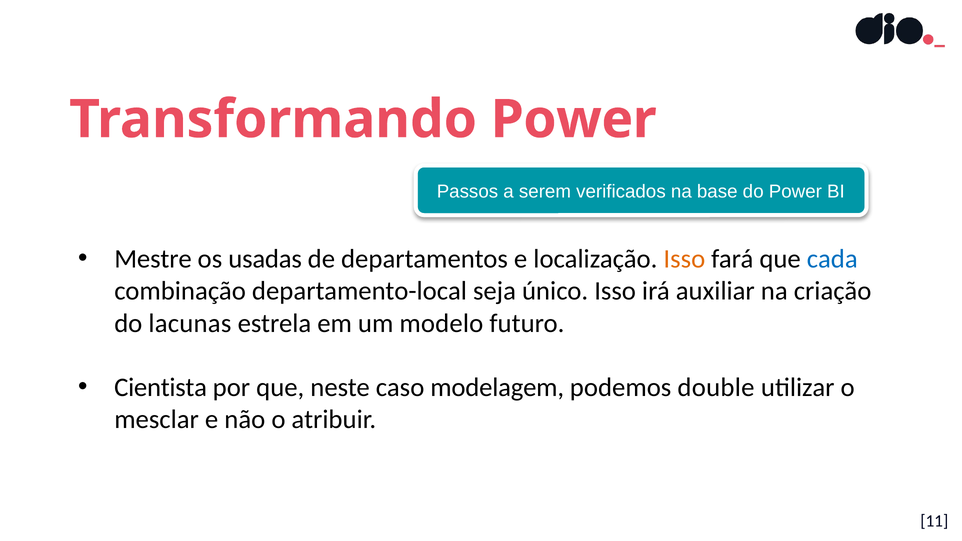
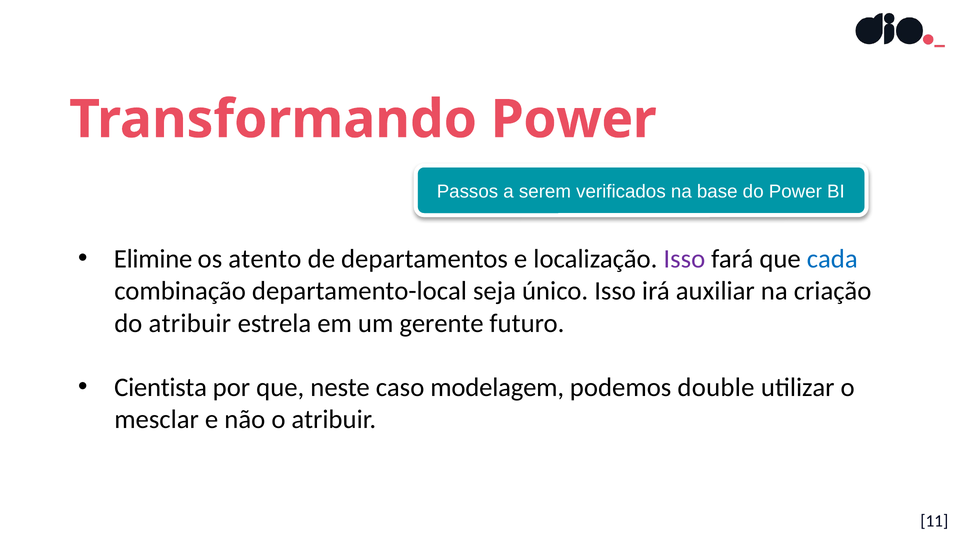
Mestre: Mestre -> Elimine (153, 259)
usadas: usadas -> atento (265, 259)
Isso colour: orange -> purple (684, 259)
do lacunas: lacunas -> atribuir (190, 323)
modelo: modelo -> gerente (442, 323)
